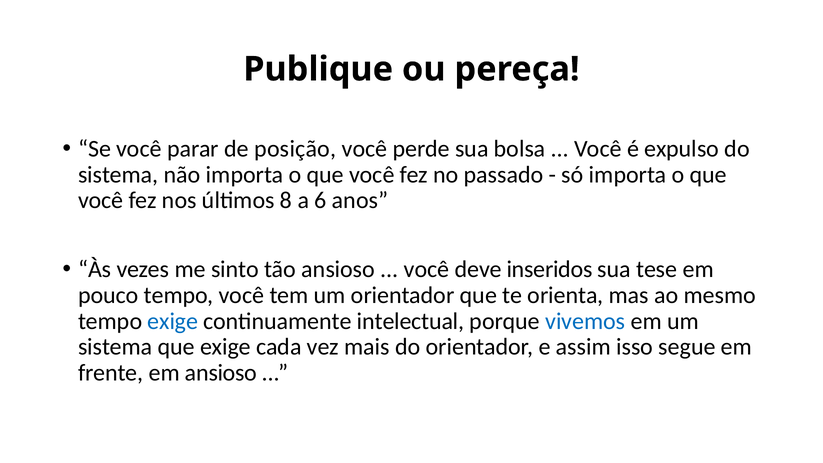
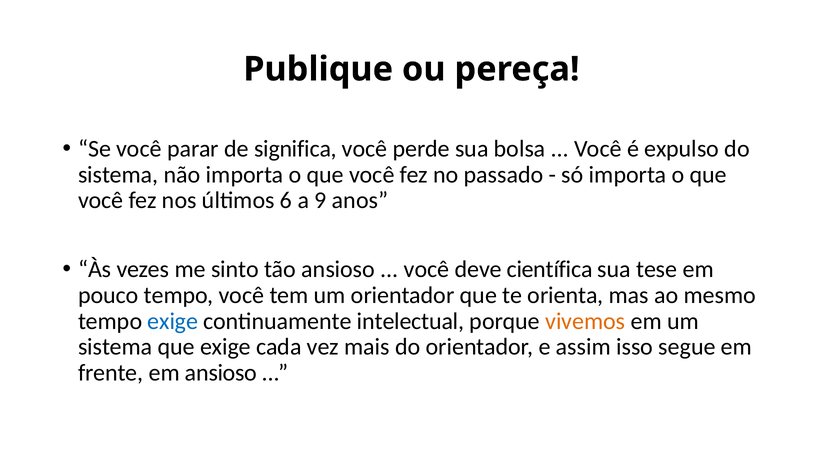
posição: posição -> significa (295, 149)
8: 8 -> 6 (286, 200)
6: 6 -> 9 (320, 200)
inseridos: inseridos -> científica (550, 269)
vivemos colour: blue -> orange (585, 321)
